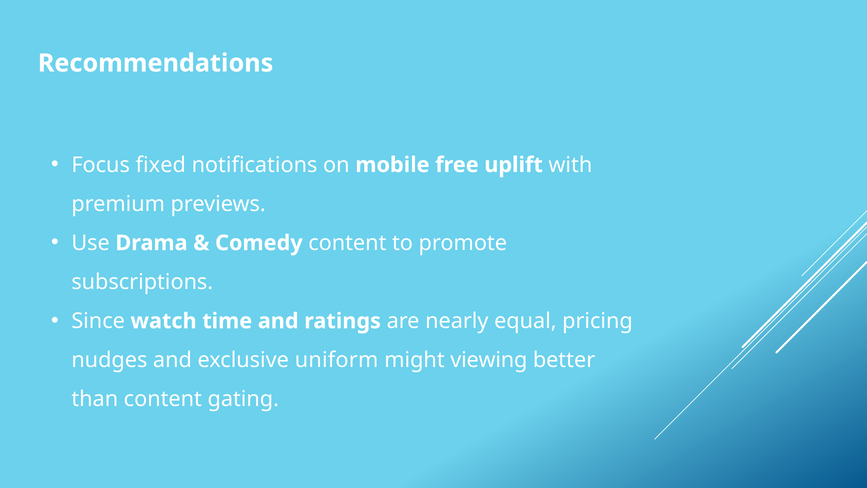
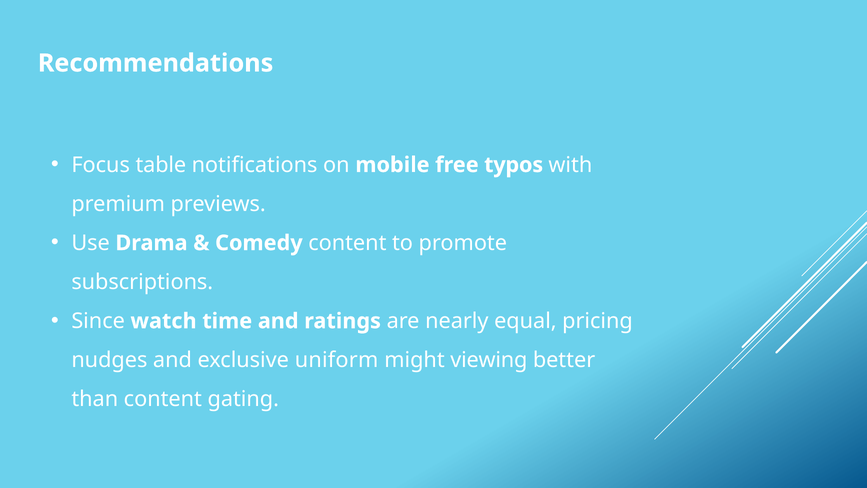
fixed: fixed -> table (161, 165)
uplift: uplift -> typos (514, 165)
